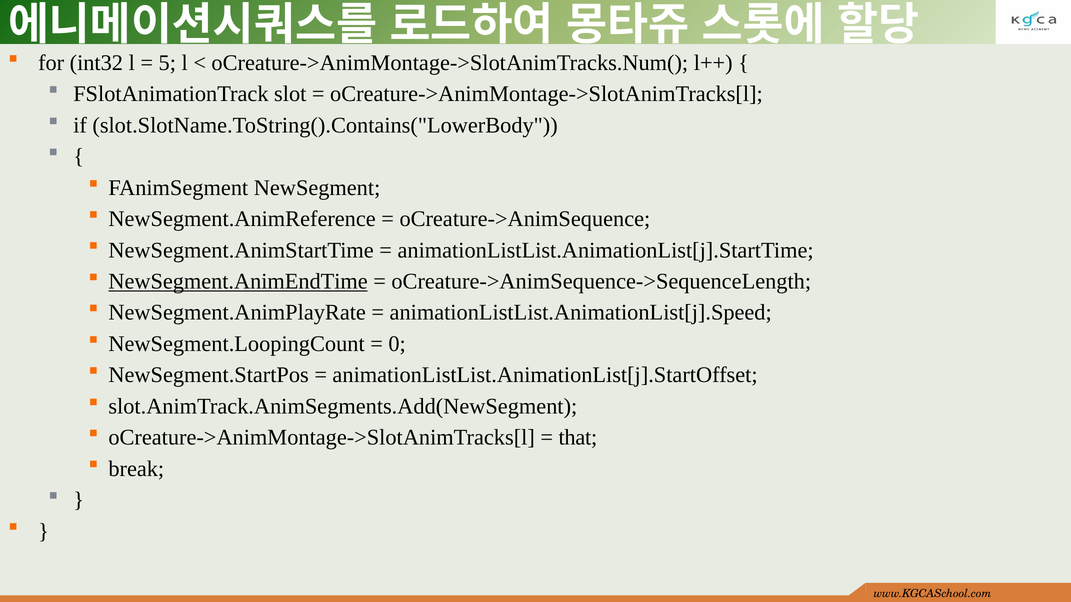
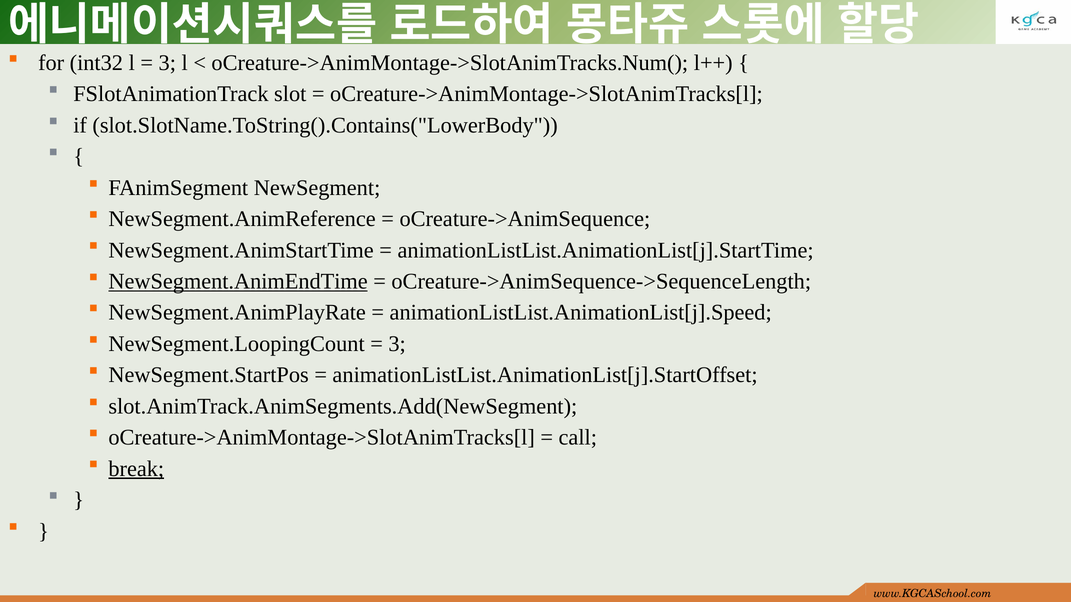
5: 5 -> 3 (167, 63)
0: 0 -> 3 (397, 344)
that: that -> call (578, 438)
break underline: none -> present (136, 469)
